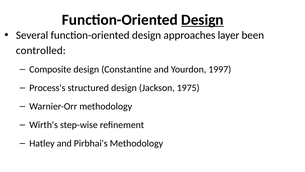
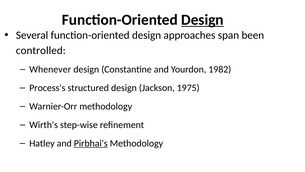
layer: layer -> span (228, 35)
Composite: Composite -> Whenever (50, 69)
1997: 1997 -> 1982 (220, 69)
Pirbhai's underline: none -> present (91, 143)
